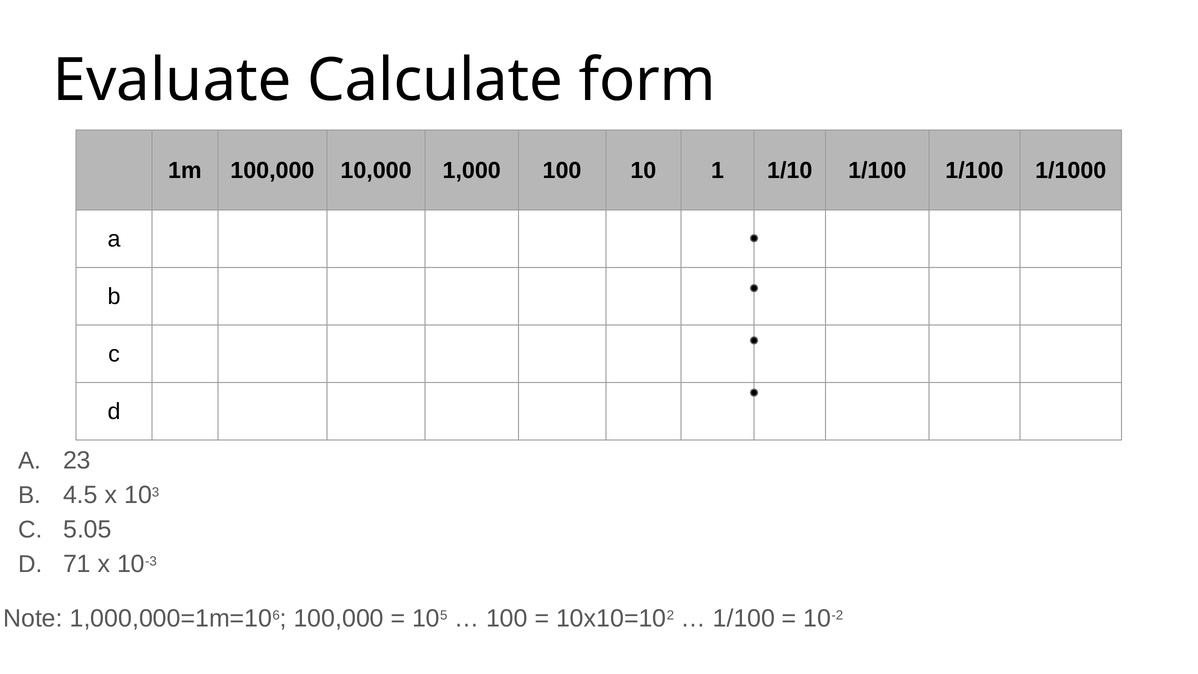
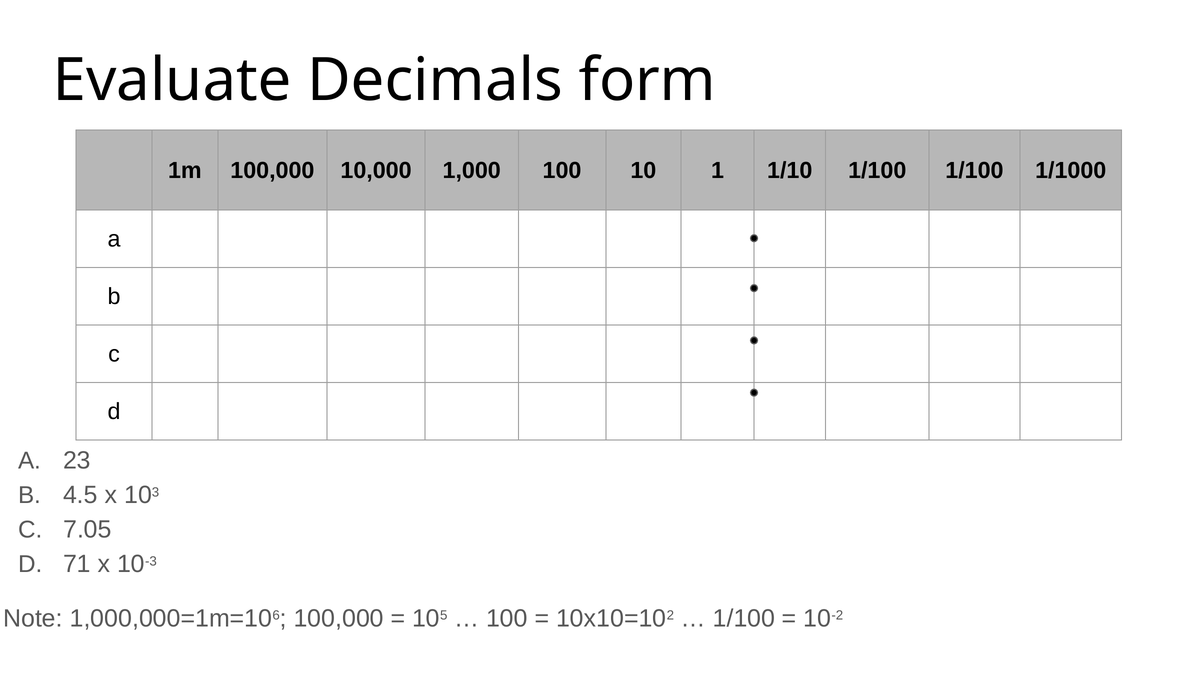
Calculate: Calculate -> Decimals (435, 80)
5.05: 5.05 -> 7.05 (87, 530)
